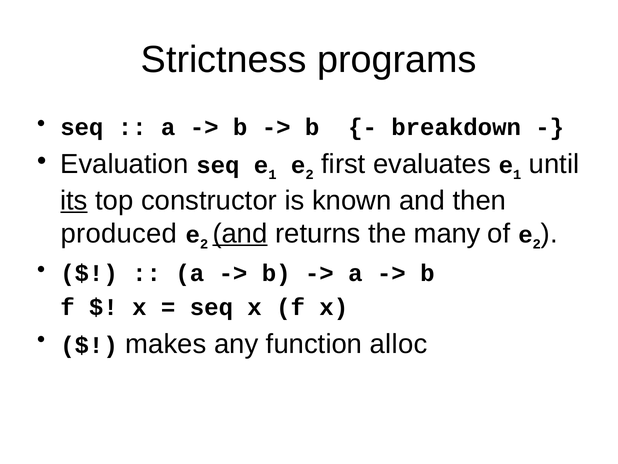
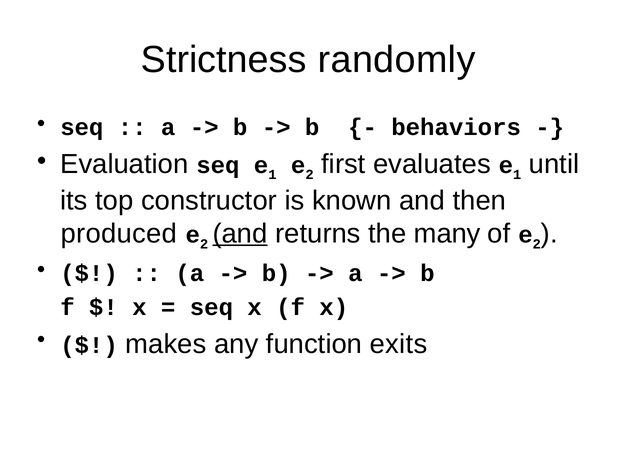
programs: programs -> randomly (397, 60)
breakdown: breakdown -> behaviors (456, 127)
its underline: present -> none (74, 200)
alloc: alloc -> exits (399, 344)
